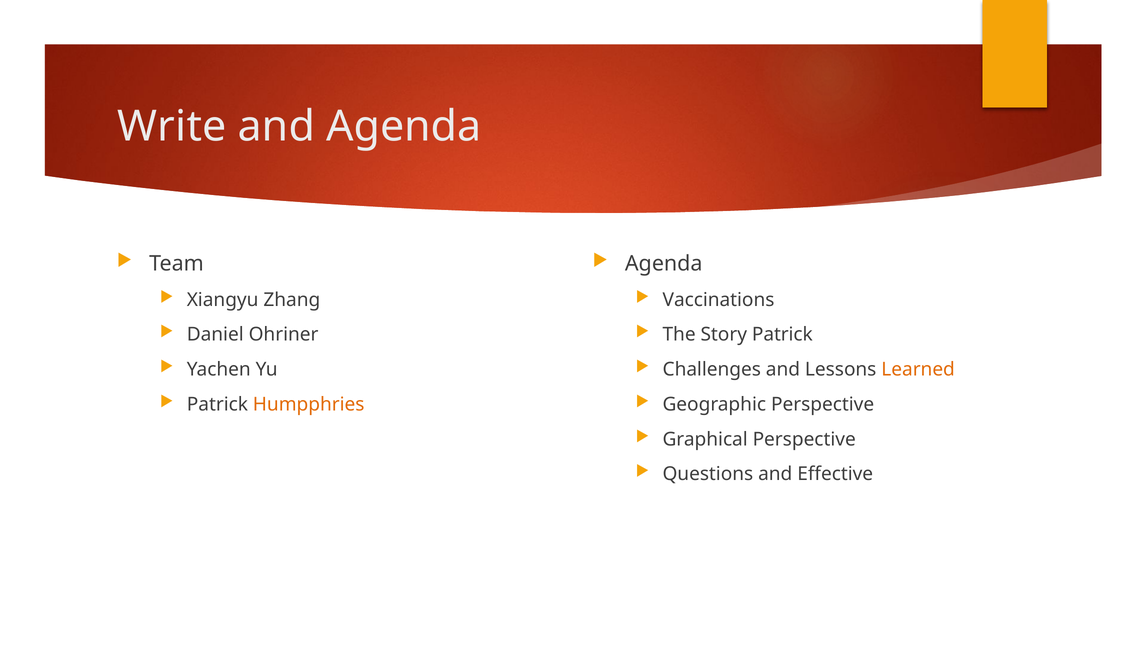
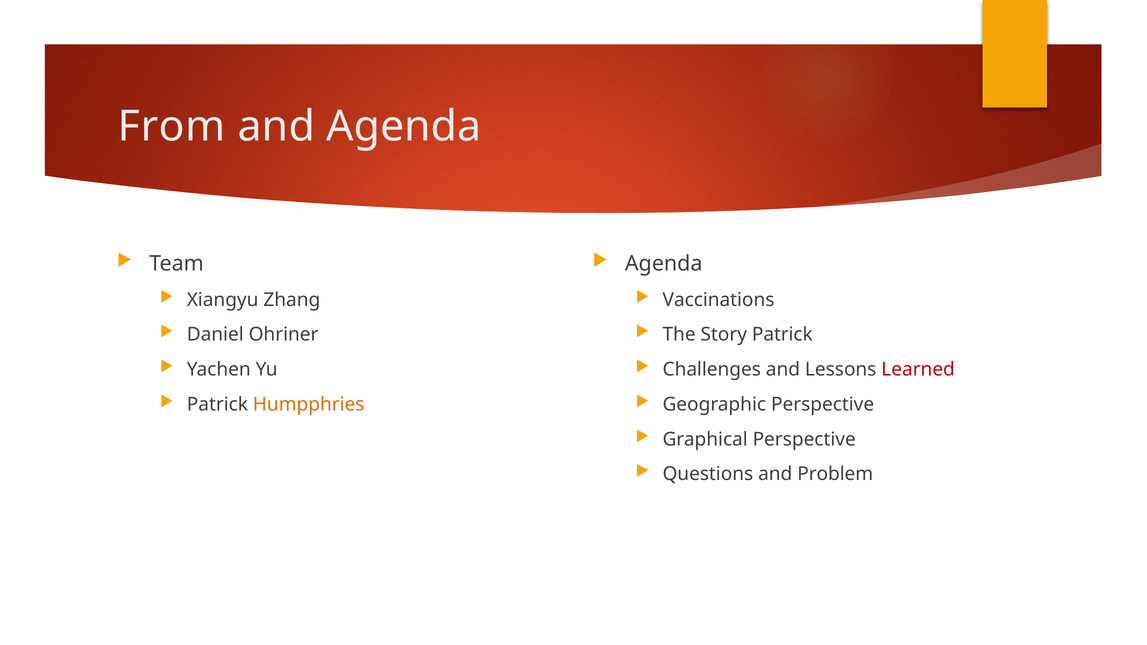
Write: Write -> From (172, 126)
Learned colour: orange -> red (918, 370)
Effective: Effective -> Problem (835, 474)
